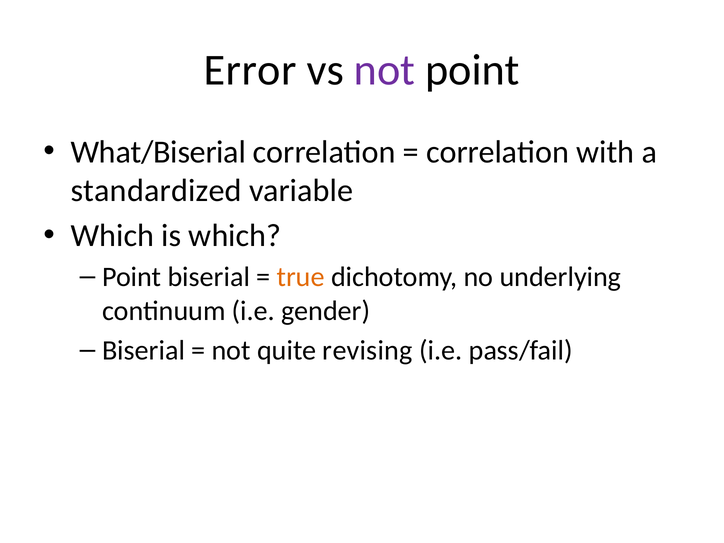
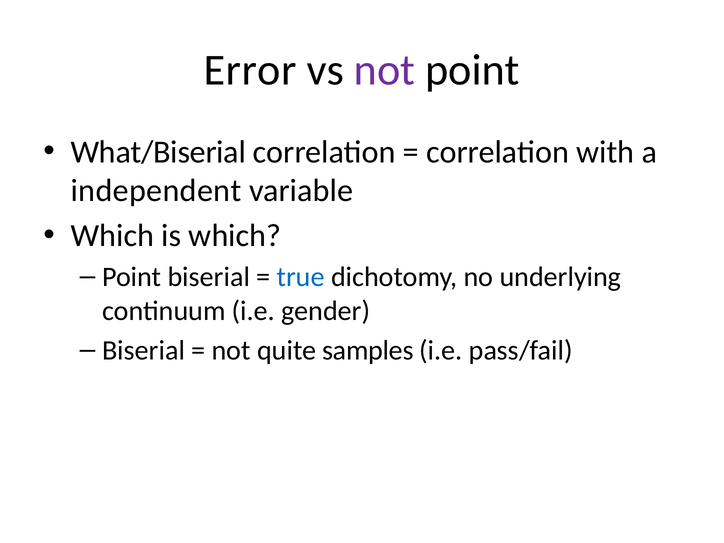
standardized: standardized -> independent (156, 191)
true colour: orange -> blue (301, 277)
revising: revising -> samples (368, 350)
